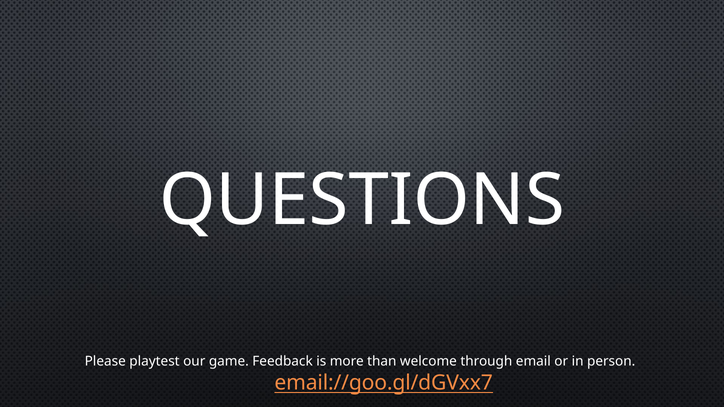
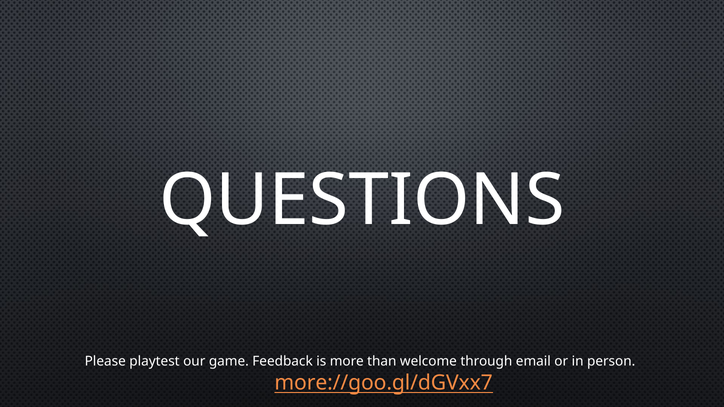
email://goo.gl/dGVxx7: email://goo.gl/dGVxx7 -> more://goo.gl/dGVxx7 (384, 383)
